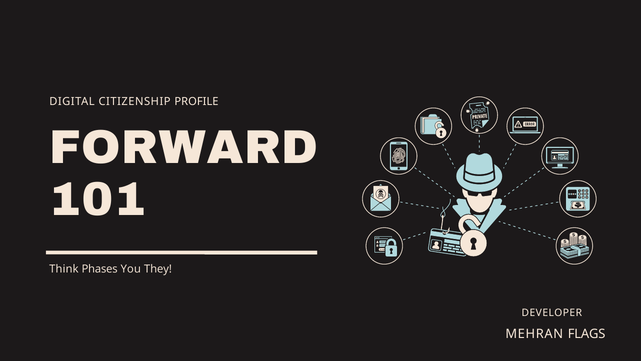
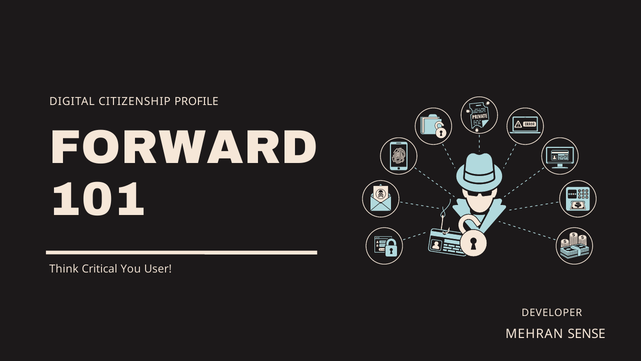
Phases: Phases -> Critical (100, 269)
They: They -> User (158, 269)
FLAGS: FLAGS -> SENSE (587, 334)
